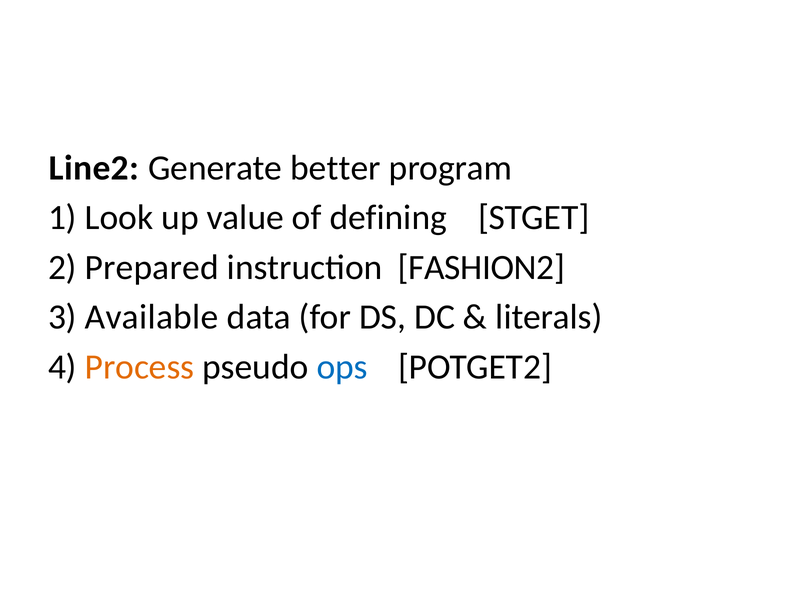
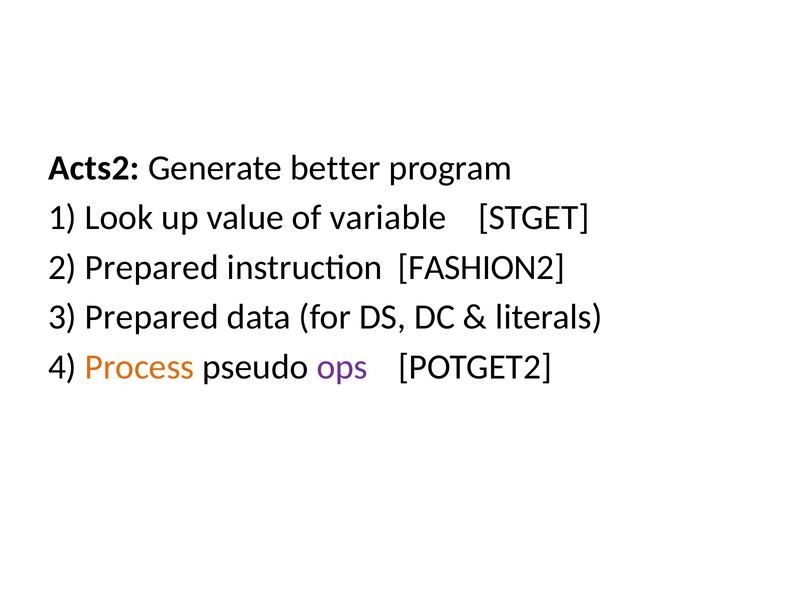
Line2: Line2 -> Acts2 (94, 168)
defining: defining -> variable (388, 218)
3 Available: Available -> Prepared (152, 317)
ops colour: blue -> purple (342, 367)
